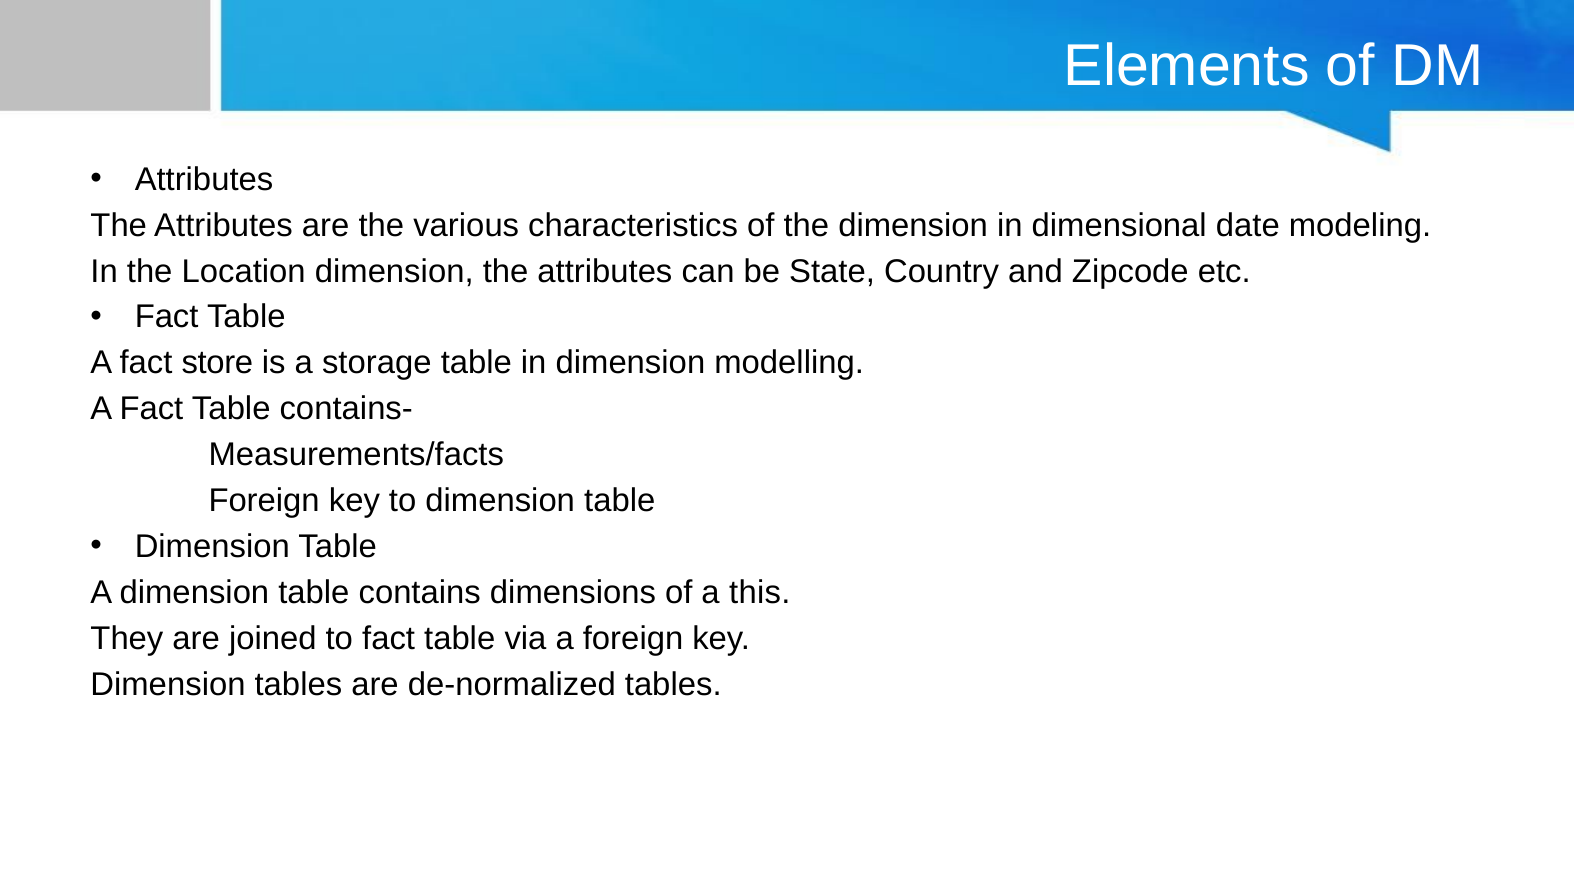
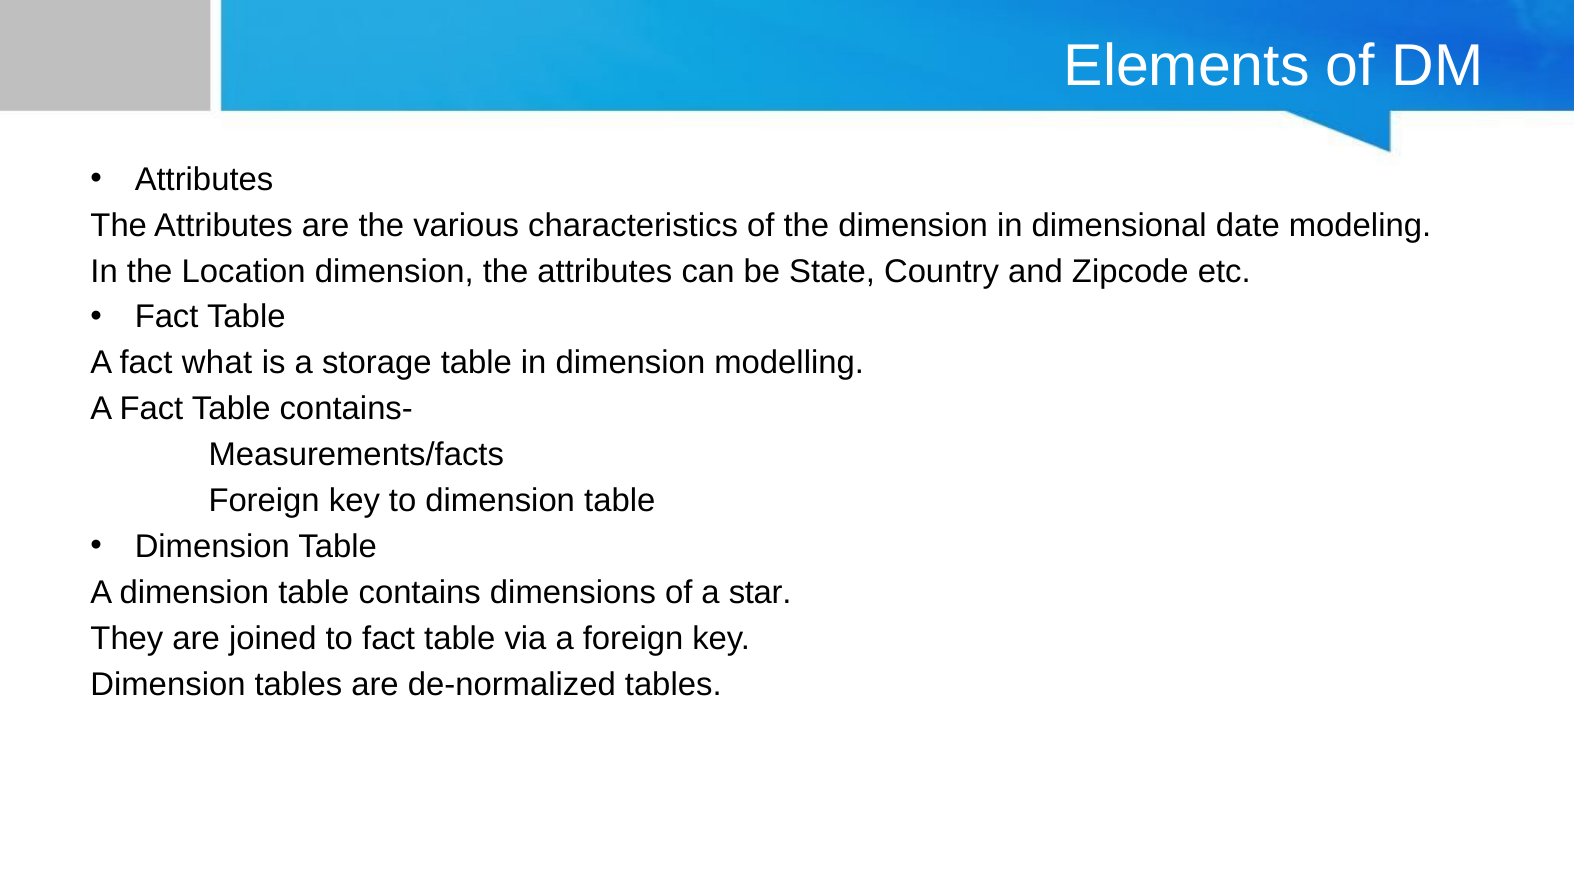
store: store -> what (217, 363)
this: this -> star (760, 593)
